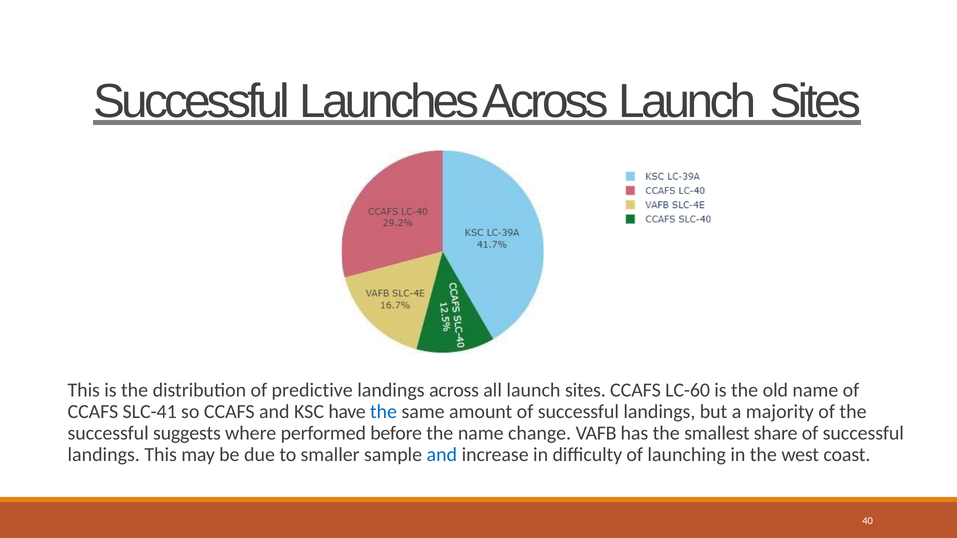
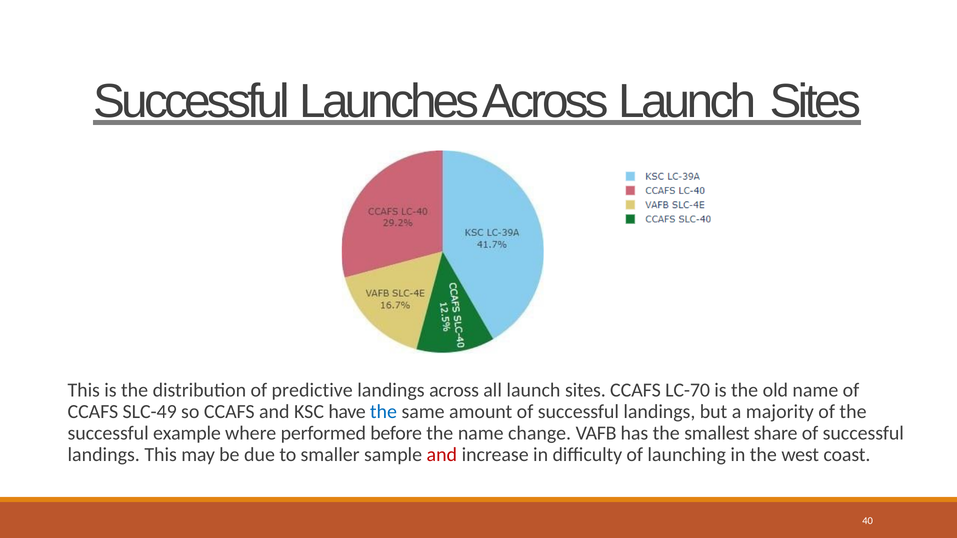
LC-60: LC-60 -> LC-70 (688, 390)
SLC-41: SLC-41 -> SLC-49 (150, 412)
suggests: suggests -> example (187, 434)
and colour: blue -> red (442, 455)
